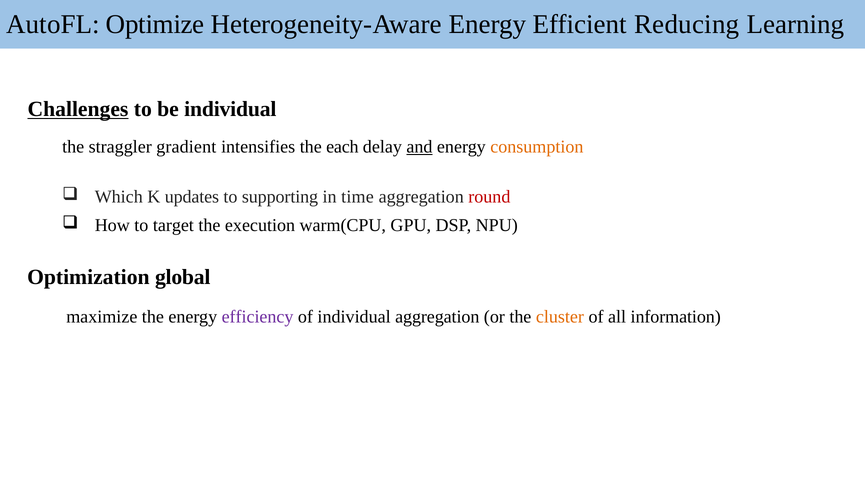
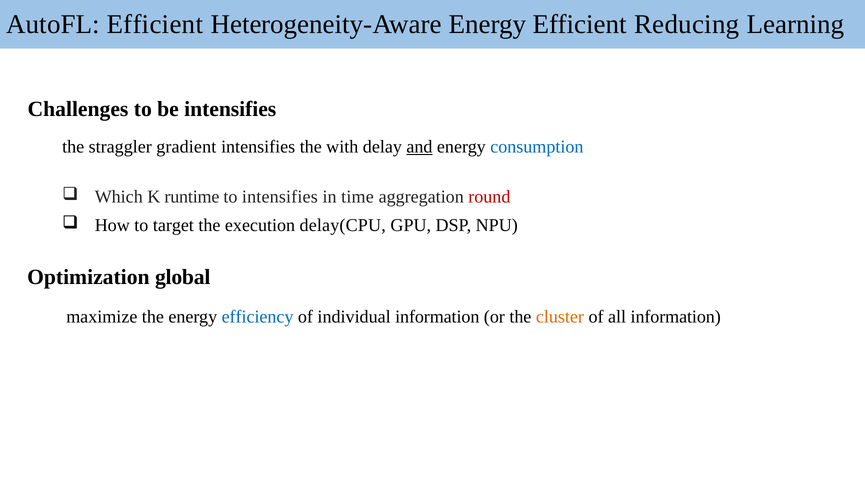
AutoFL Optimize: Optimize -> Efficient (155, 24)
Challenges underline: present -> none (78, 109)
be individual: individual -> intensifies (230, 109)
each: each -> with (342, 147)
consumption colour: orange -> blue (537, 147)
updates: updates -> runtime (192, 197)
to supporting: supporting -> intensifies (280, 197)
warm(CPU: warm(CPU -> delay(CPU (343, 225)
efficiency colour: purple -> blue (258, 316)
individual aggregation: aggregation -> information (437, 316)
